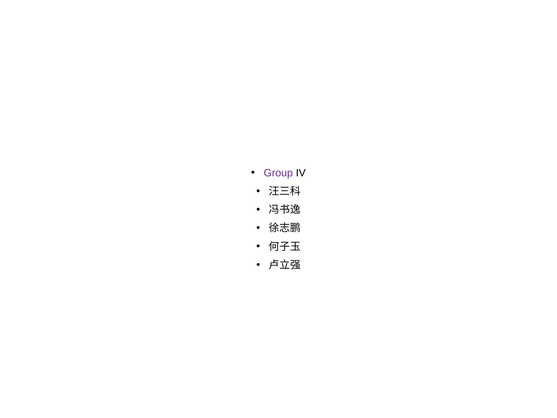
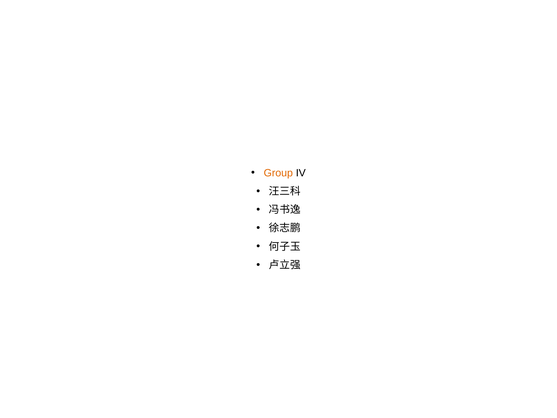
Group colour: purple -> orange (278, 173)
